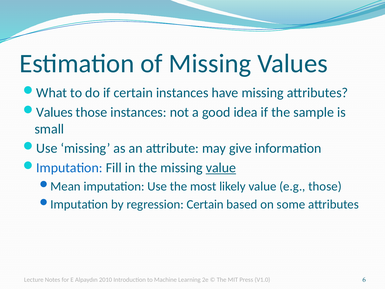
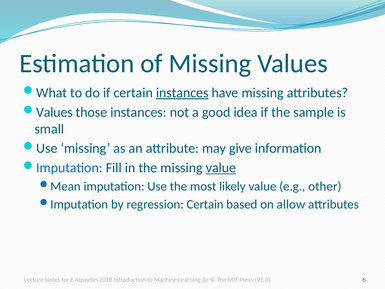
instances underline: none -> present (182, 93)
e.g those: those -> other (325, 186)
some: some -> allow (291, 204)
